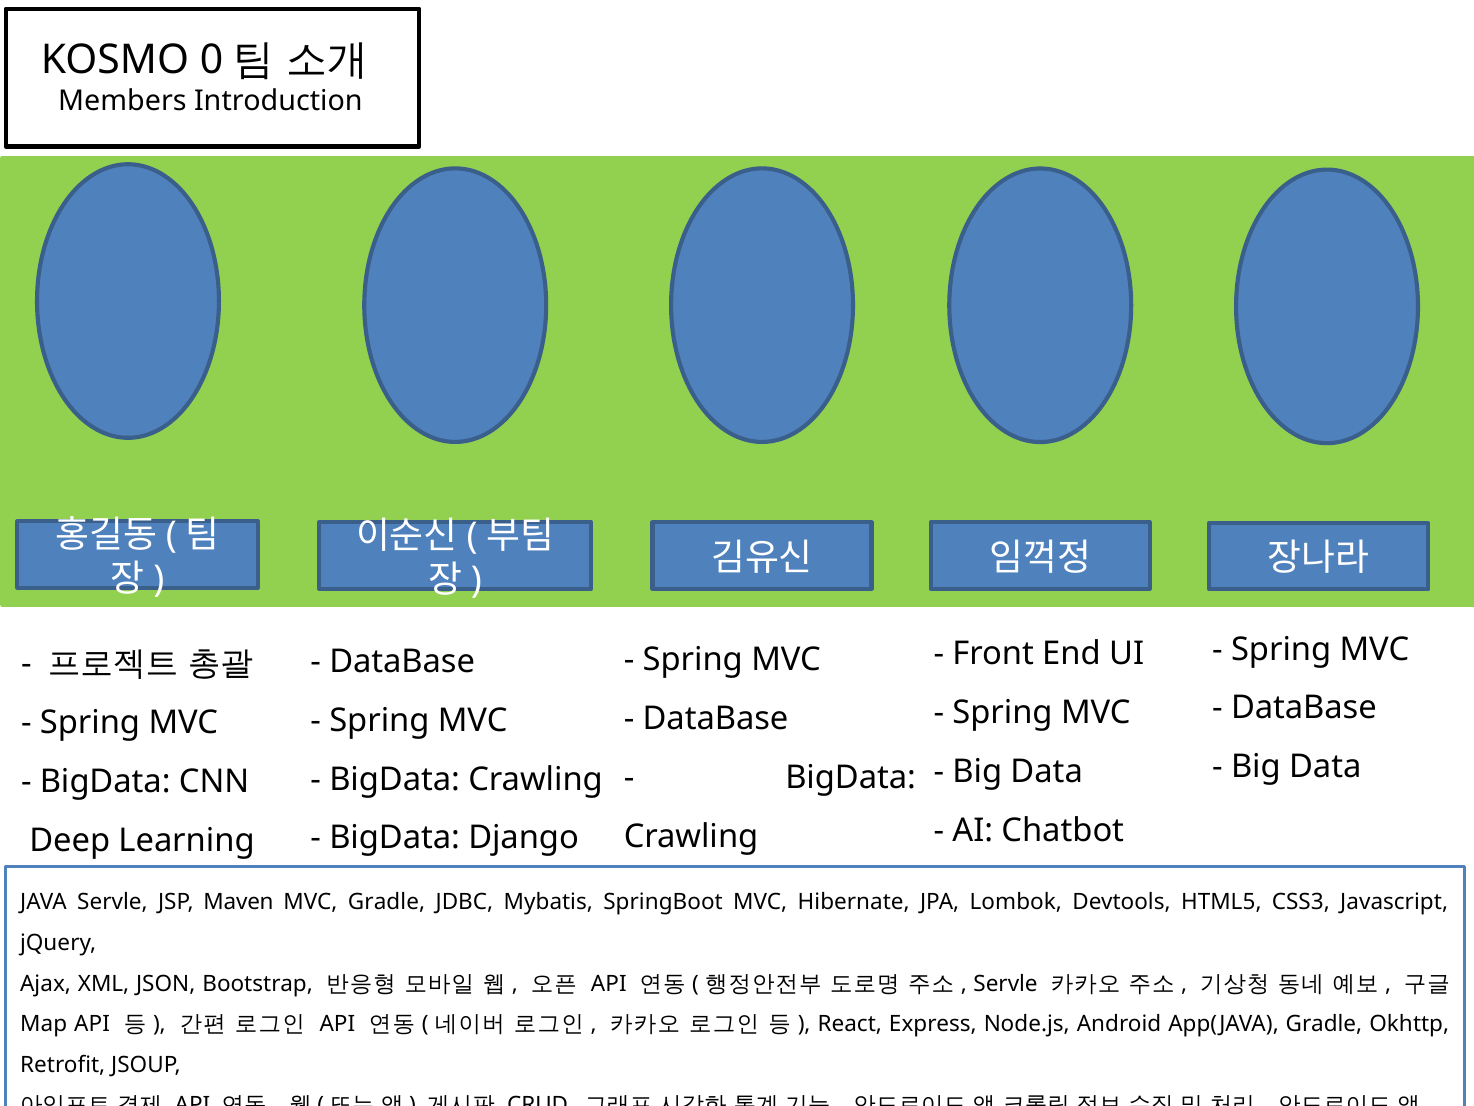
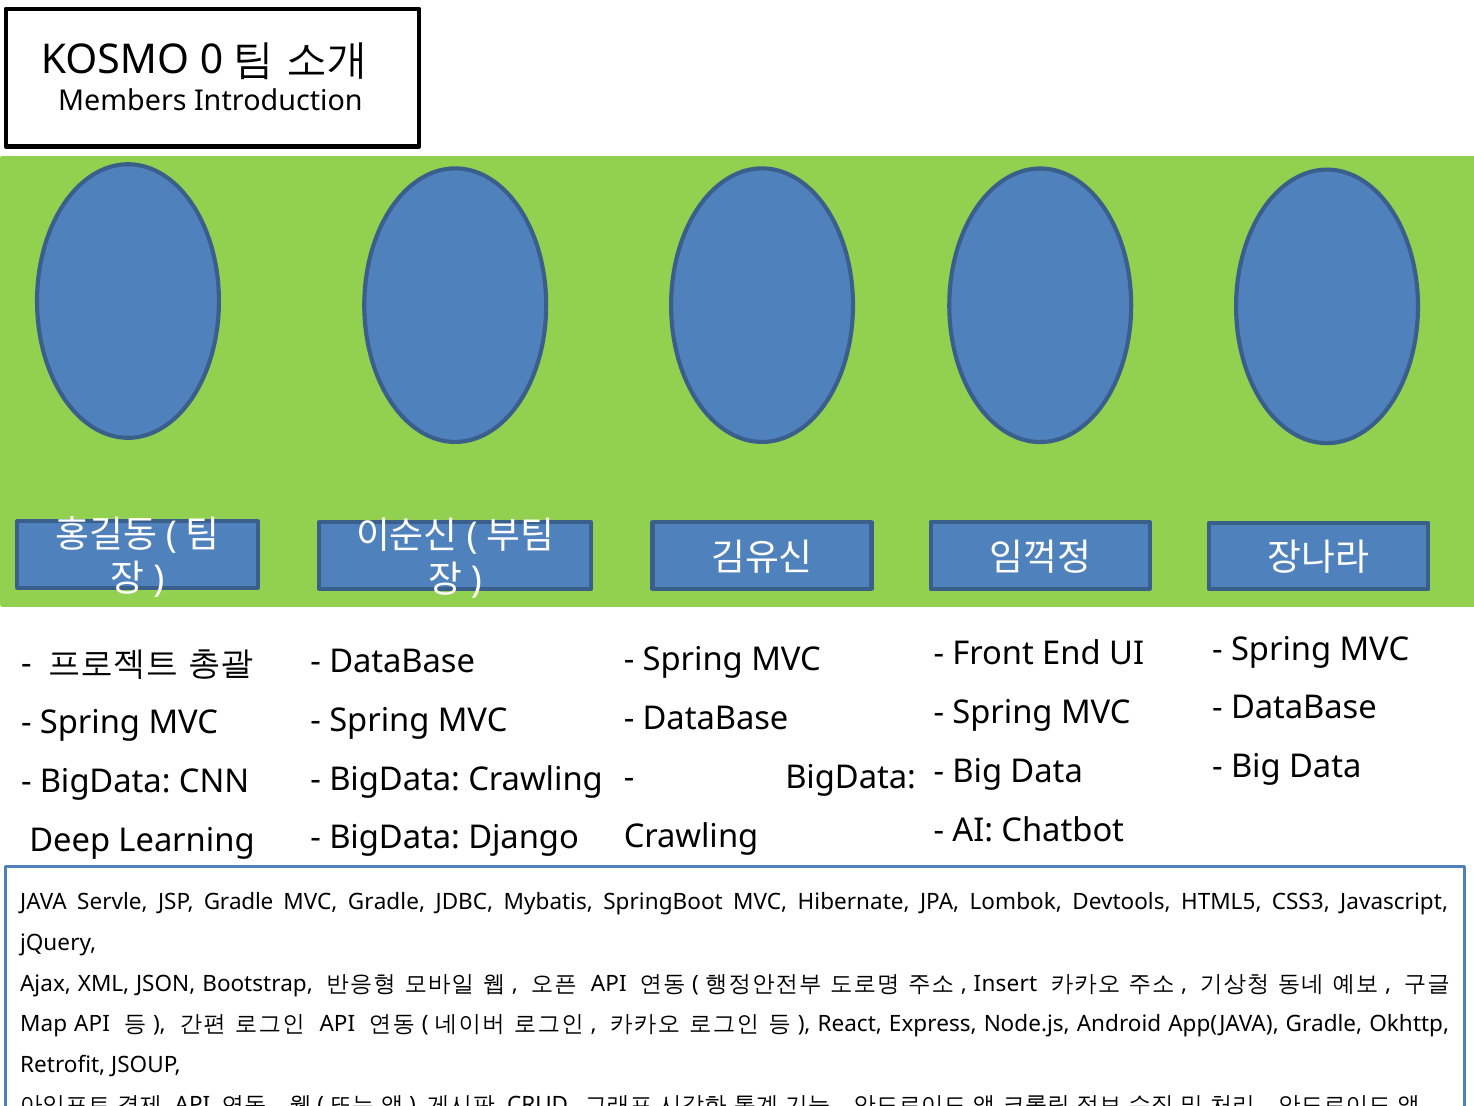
JSP Maven: Maven -> Gradle (239, 902)
Servle: Servle -> Insert (1005, 983)
